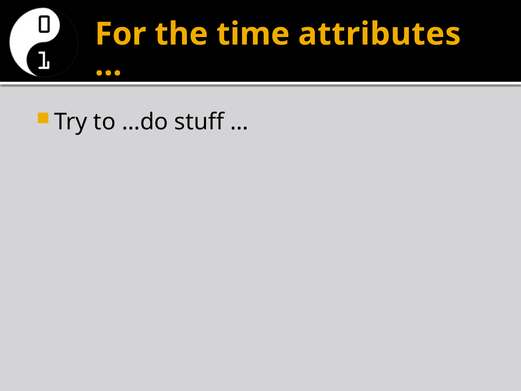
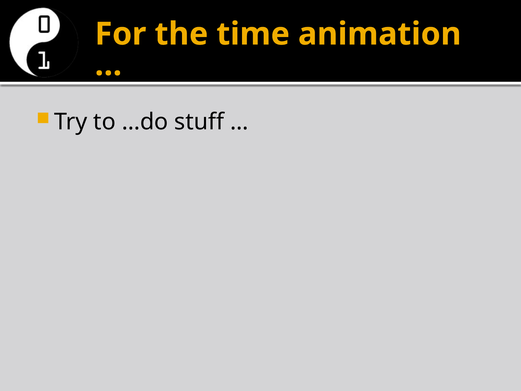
attributes: attributes -> animation (380, 34)
